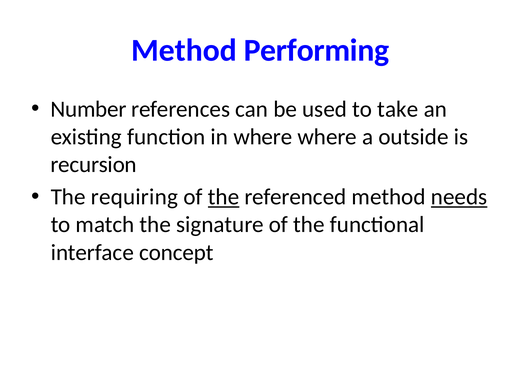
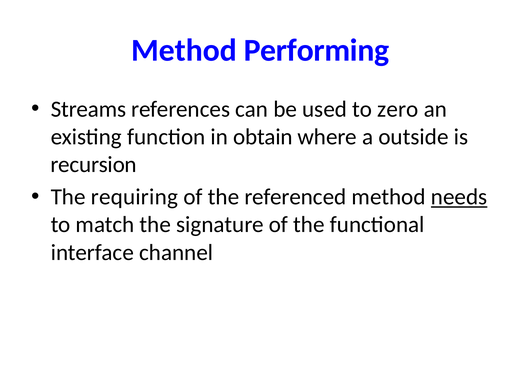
Number: Number -> Streams (88, 109)
take: take -> zero (398, 109)
in where: where -> obtain (263, 137)
the underline: present -> none (224, 197)
concept: concept -> channel (176, 252)
